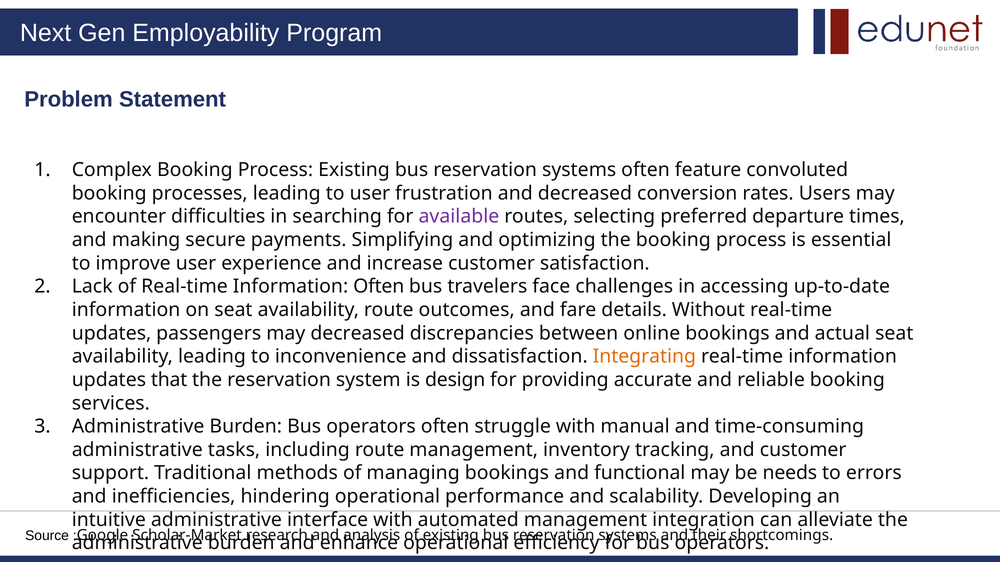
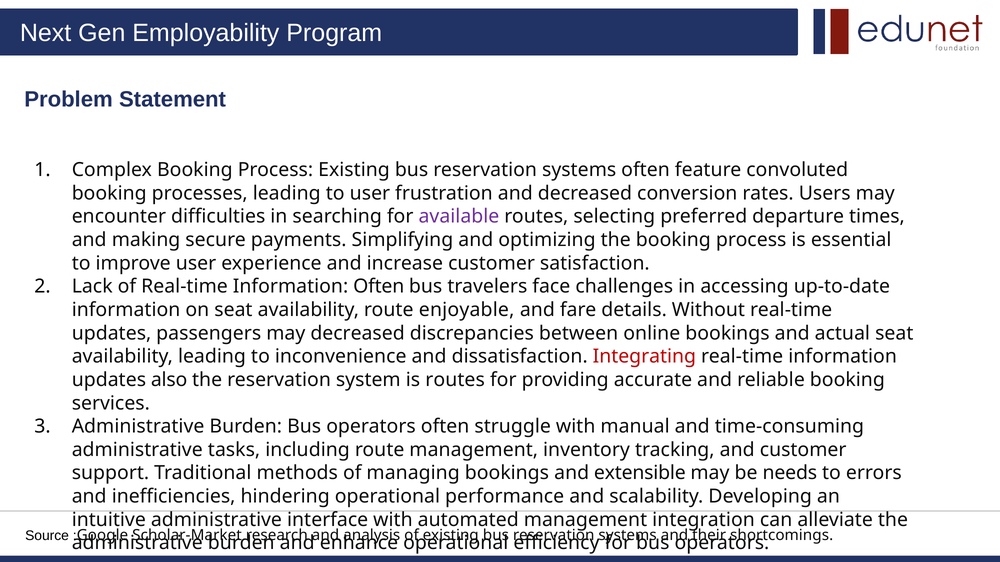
outcomes: outcomes -> enjoyable (467, 310)
Integrating colour: orange -> red (644, 357)
that: that -> also (169, 380)
is design: design -> routes (455, 380)
functional: functional -> extensible (640, 474)
